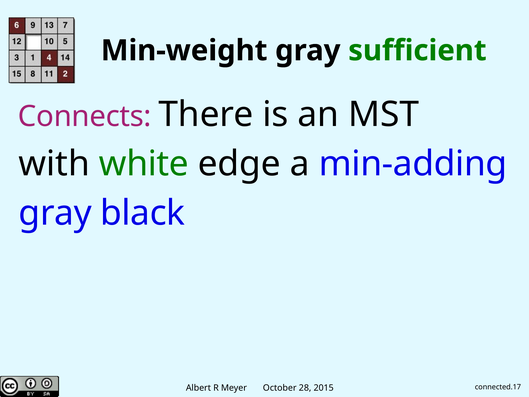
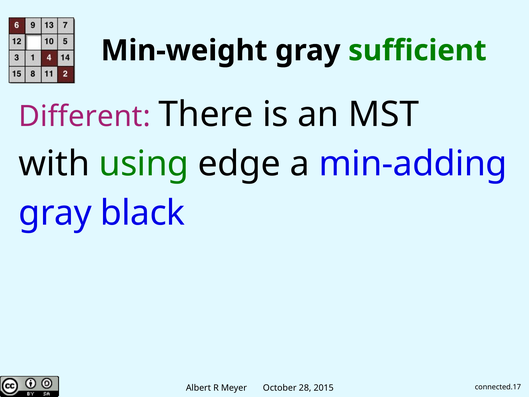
Connects: Connects -> Different (85, 116)
white: white -> using (144, 164)
